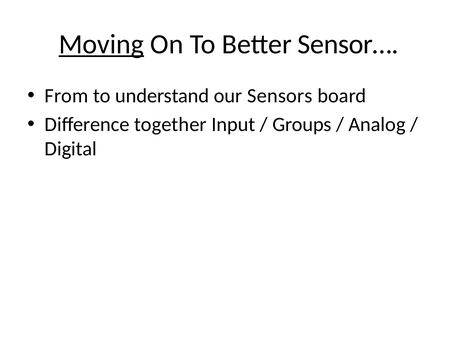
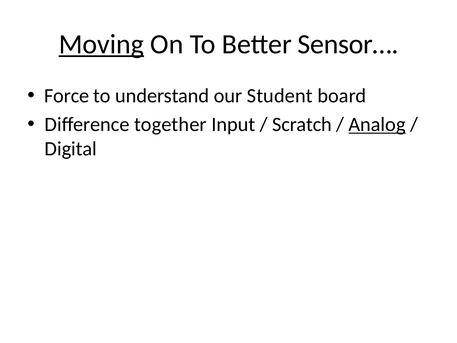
From: From -> Force (67, 96)
Sensors: Sensors -> Student (280, 96)
Groups: Groups -> Scratch (302, 124)
Analog underline: none -> present (377, 124)
